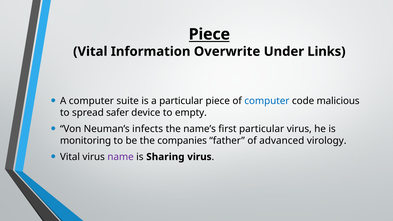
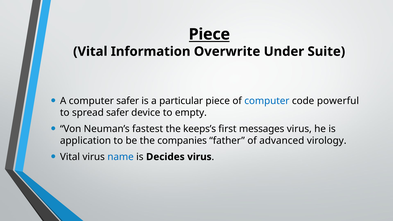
Links: Links -> Suite (326, 52)
computer suite: suite -> safer (128, 101)
malicious: malicious -> powerful (338, 101)
infects: infects -> fastest (148, 129)
name’s: name’s -> keeps’s (200, 129)
first particular: particular -> messages (262, 129)
monitoring: monitoring -> application (85, 141)
name colour: purple -> blue (121, 157)
Sharing: Sharing -> Decides (165, 157)
